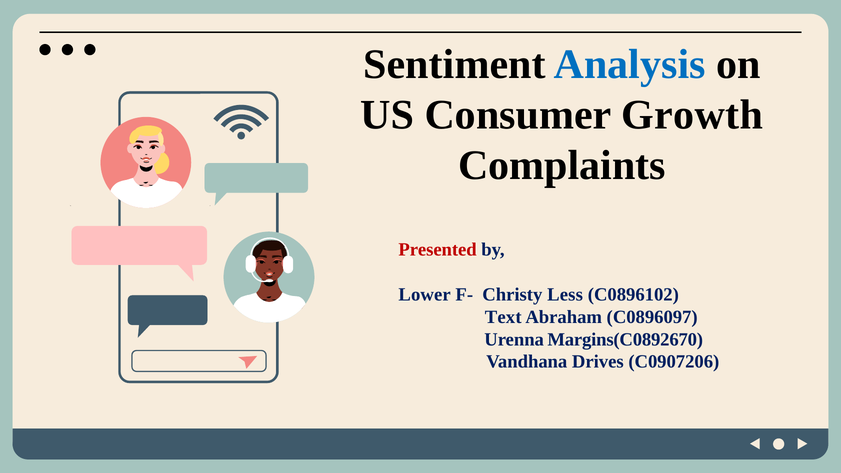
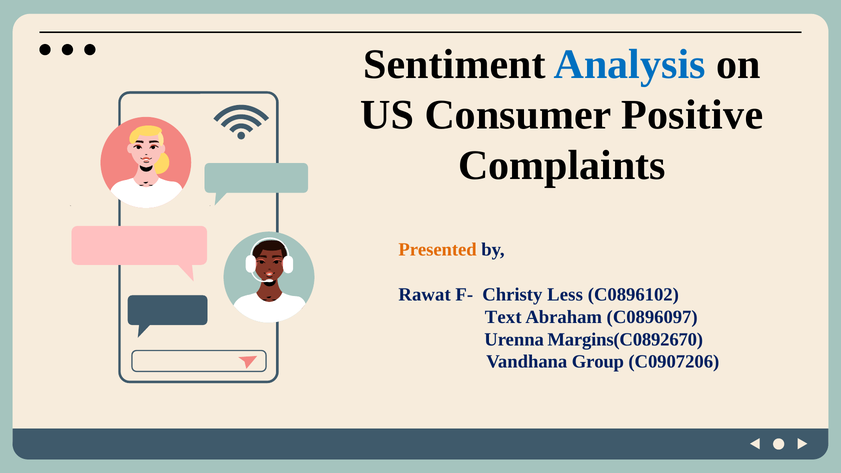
Growth: Growth -> Positive (692, 115)
Presented colour: red -> orange (438, 250)
Lower: Lower -> Rawat (425, 295)
Drives: Drives -> Group (598, 362)
